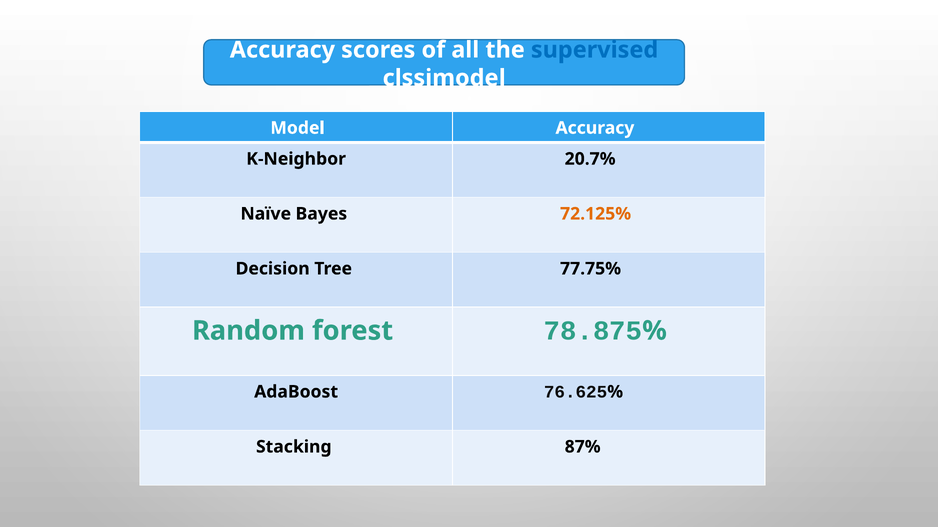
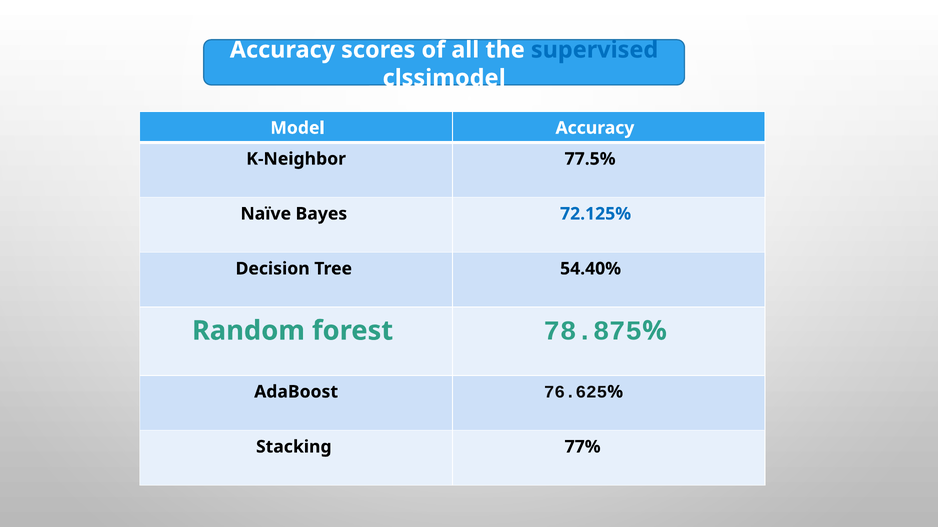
20.7%: 20.7% -> 77.5% (590, 159)
72.125% colour: orange -> blue (596, 214)
77.75%: 77.75% -> 54.40% (591, 269)
87%: 87% -> 77% (583, 447)
